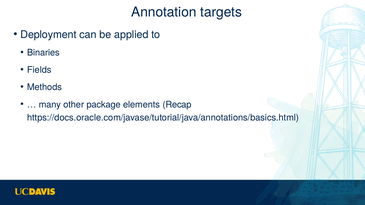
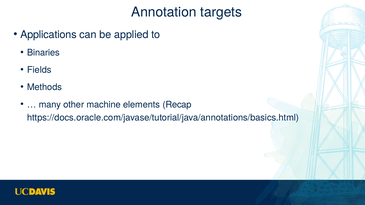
Deployment: Deployment -> Applications (48, 35)
package: package -> machine (104, 105)
